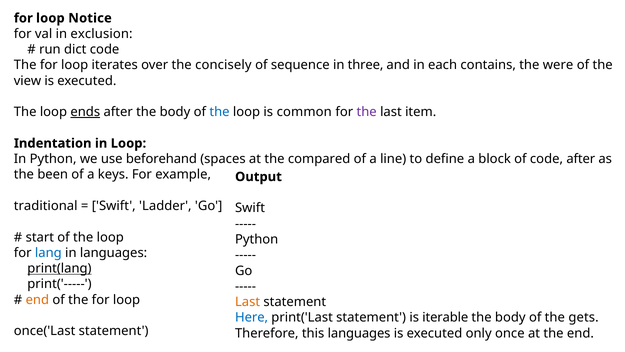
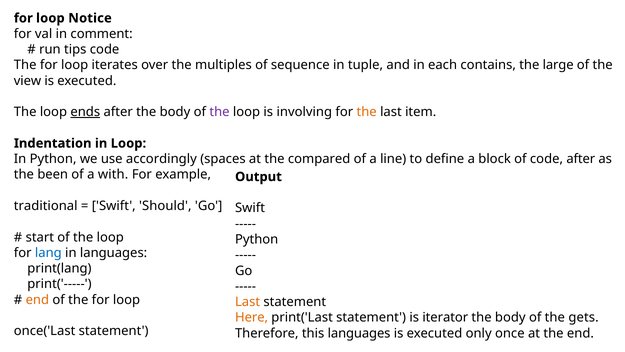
exclusion: exclusion -> comment (102, 34)
dict: dict -> tips (75, 49)
concisely: concisely -> multiples (223, 65)
three: three -> tuple (365, 65)
were: were -> large (558, 65)
the colour: blue -> purple (219, 112)
common: common -> involving (304, 112)
the colour: purple -> orange (367, 112)
beforehand: beforehand -> accordingly (161, 159)
keys: keys -> with (113, 174)
Ladder: Ladder -> Should (165, 206)
print(lang underline: present -> none (59, 268)
Here colour: blue -> orange (252, 317)
iterable: iterable -> iterator (445, 317)
